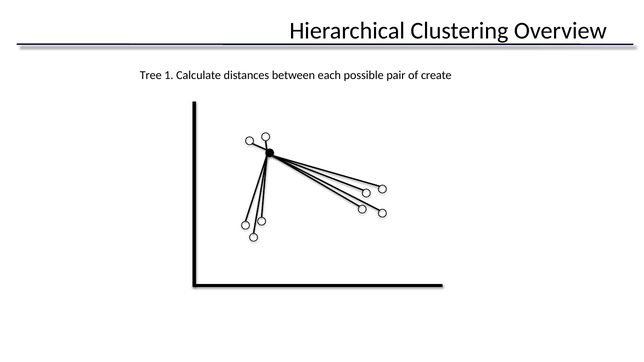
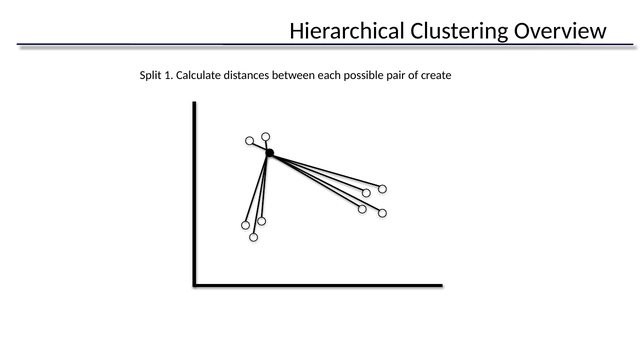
Tree: Tree -> Split (151, 75)
